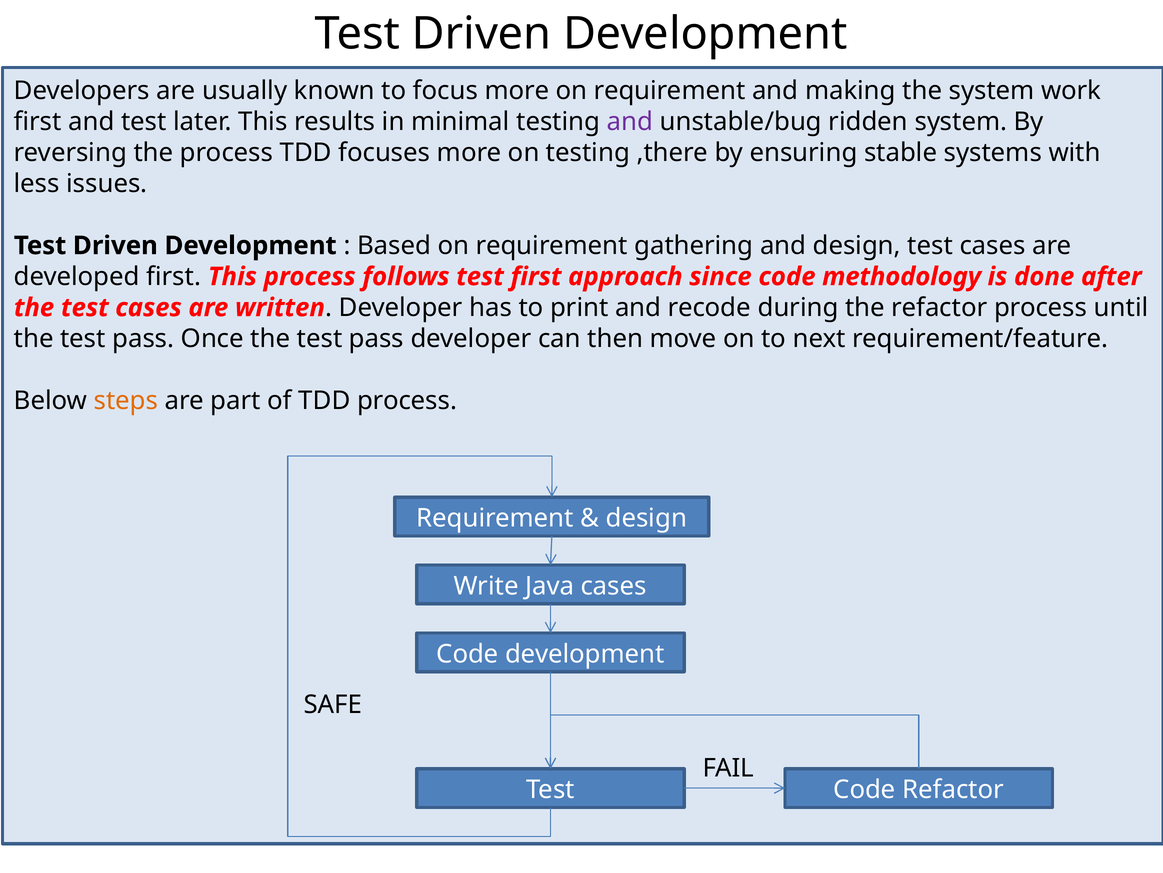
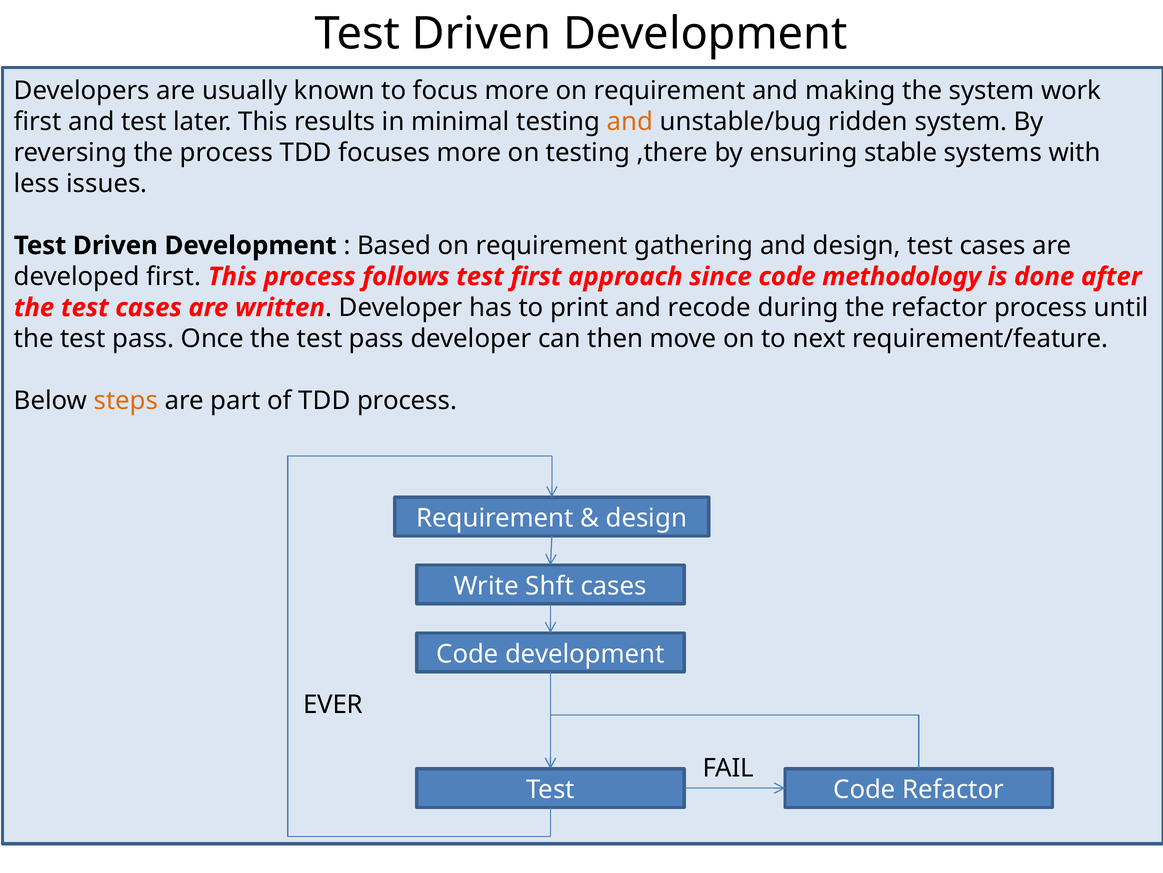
and colour: purple -> orange (630, 121)
Java: Java -> Shft (550, 586)
SAFE: SAFE -> EVER (333, 704)
